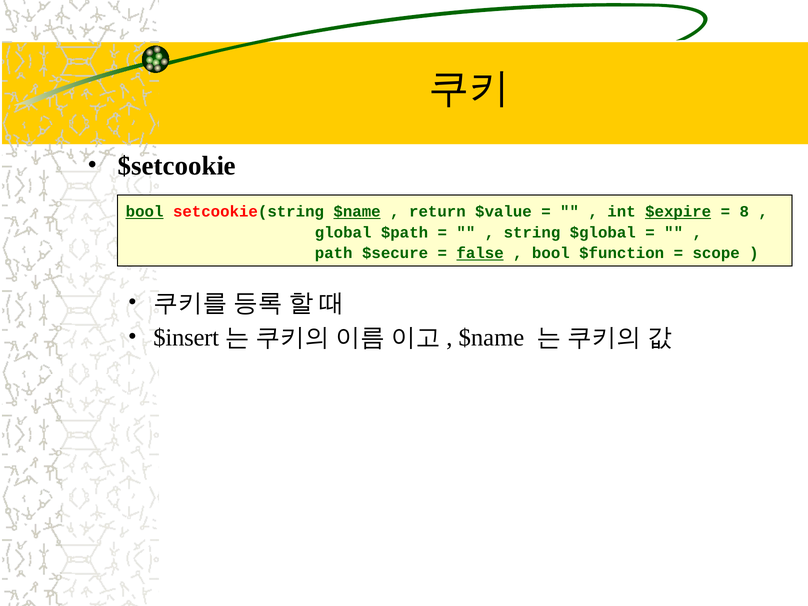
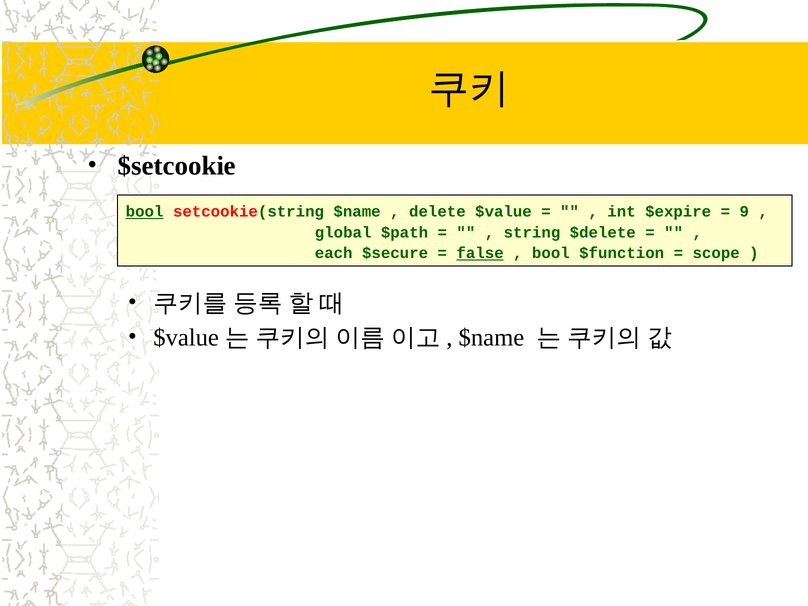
$name underline: present -> none (357, 212)
return: return -> delete (437, 212)
$expire underline: present -> none (678, 212)
8: 8 -> 9 (744, 212)
$global: $global -> $delete (603, 232)
path: path -> each (334, 253)
$insert: $insert -> $value (186, 338)
